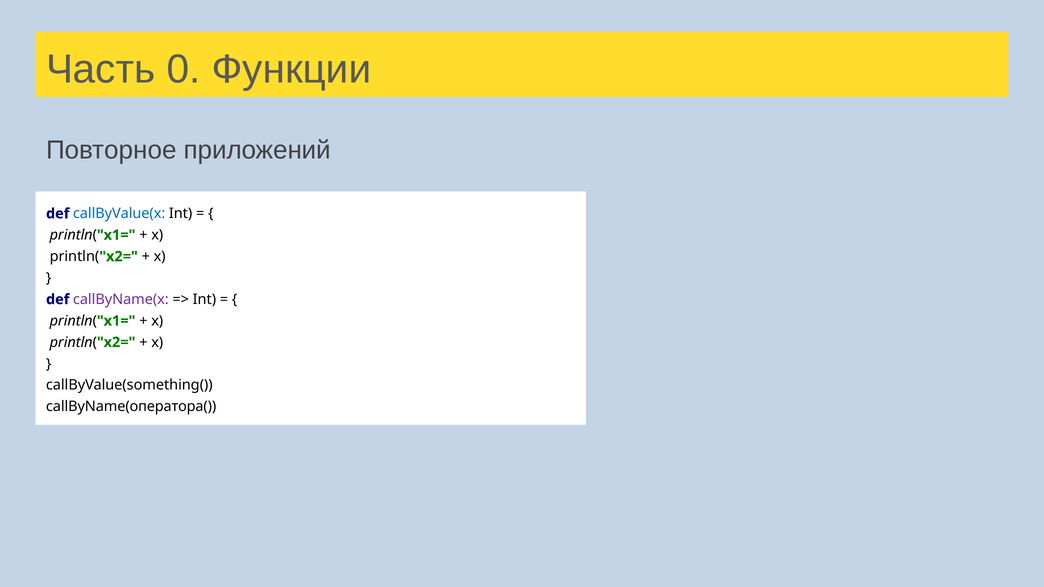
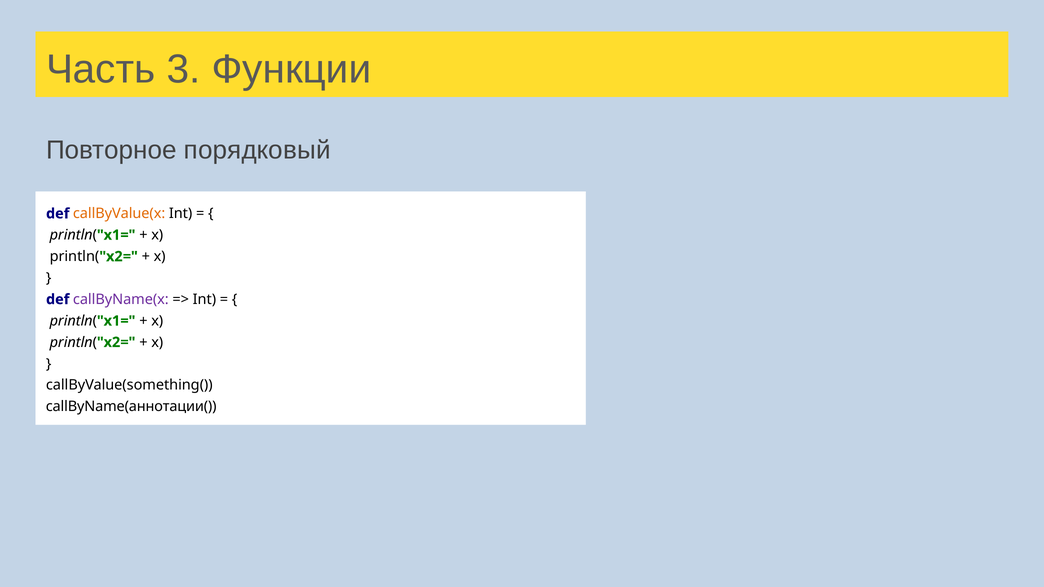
0: 0 -> 3 (184, 69)
приложений: приложений -> порядковый (257, 150)
callByValue(x colour: blue -> orange (119, 214)
callByName(оператора(: callByName(оператора( -> callByName(аннотации( (131, 407)
